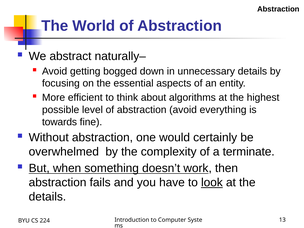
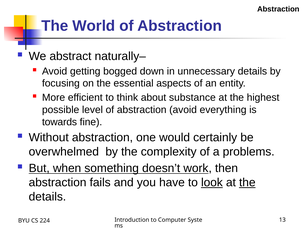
algorithms: algorithms -> substance (192, 98)
terminate: terminate -> problems (249, 152)
the underline: none -> present (247, 183)
